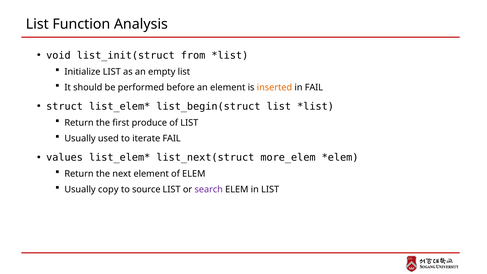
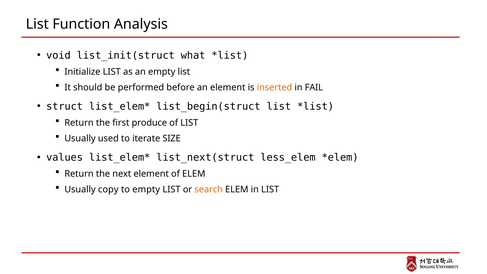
from: from -> what (193, 55)
iterate FAIL: FAIL -> SIZE (172, 138)
more_elem: more_elem -> less_elem (288, 158)
to source: source -> empty (146, 189)
search colour: purple -> orange (209, 189)
